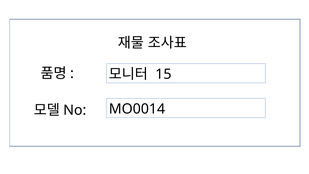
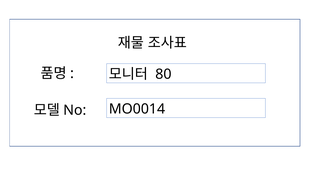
15: 15 -> 80 (163, 74)
